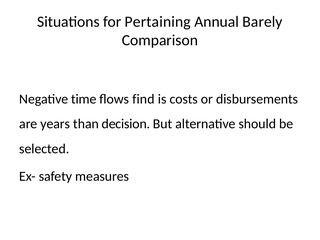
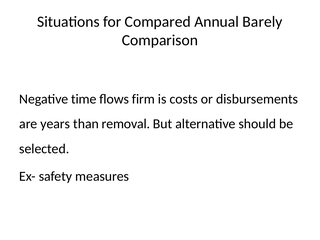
Pertaining: Pertaining -> Compared (158, 22)
find: find -> firm (143, 99)
decision: decision -> removal (126, 124)
